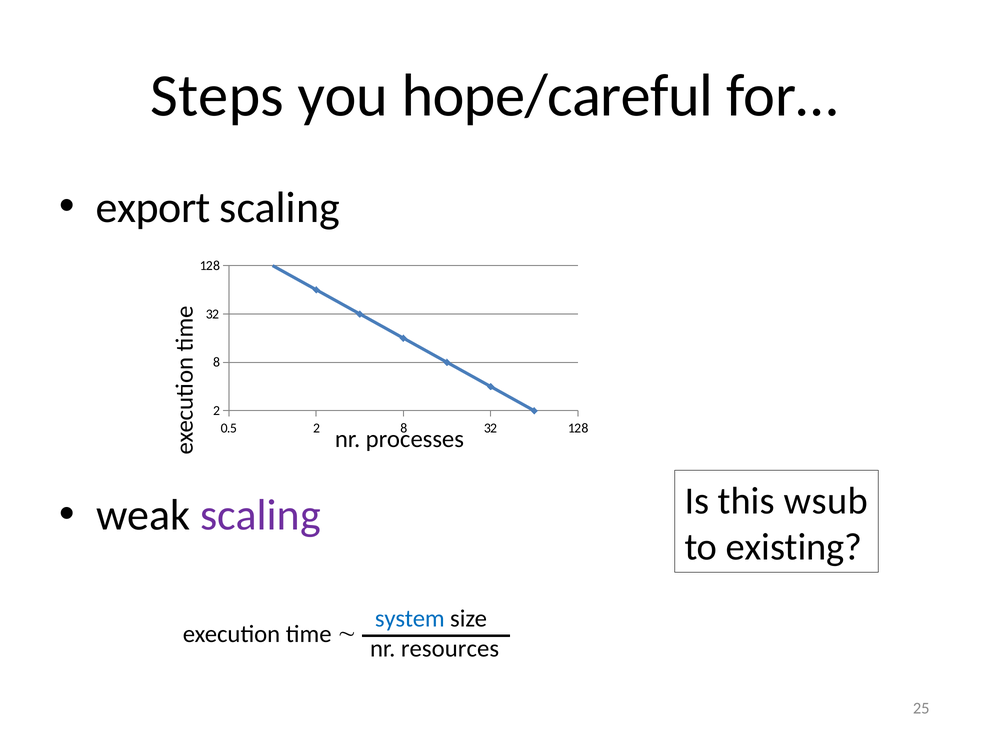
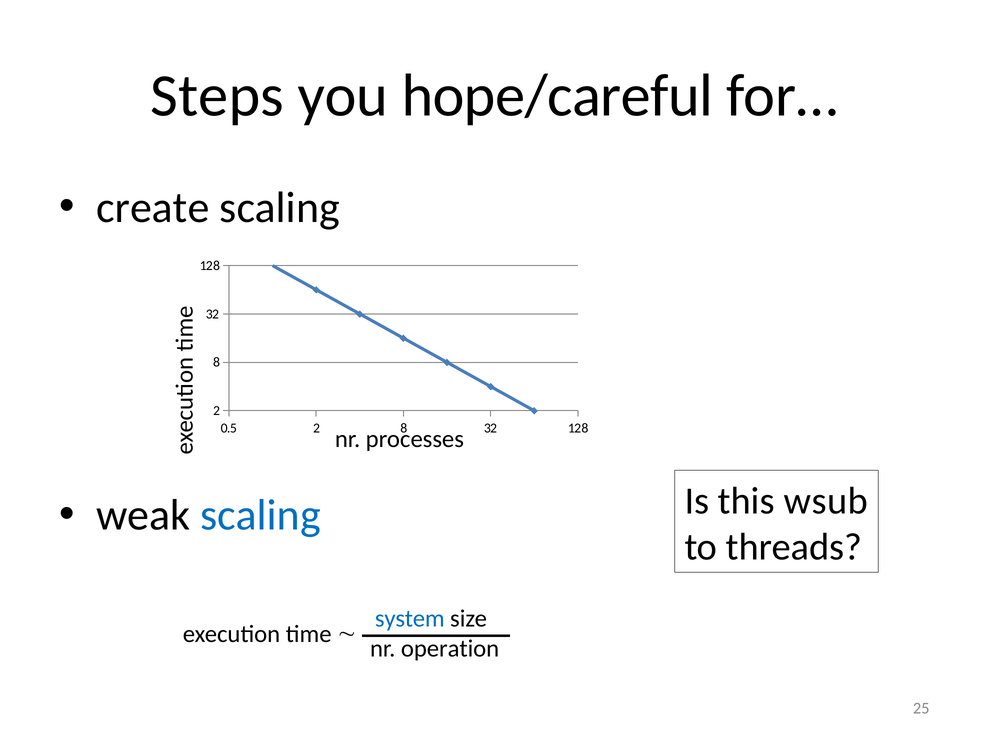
export: export -> create (153, 207)
scaling colour: purple -> blue (260, 515)
existing: existing -> threads (794, 547)
resources: resources -> operation (450, 648)
